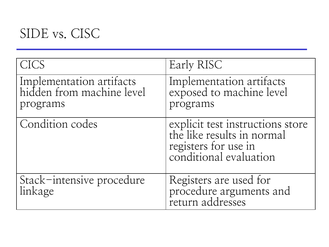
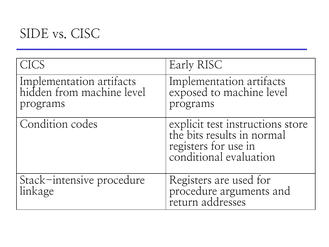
like: like -> bits (195, 135)
